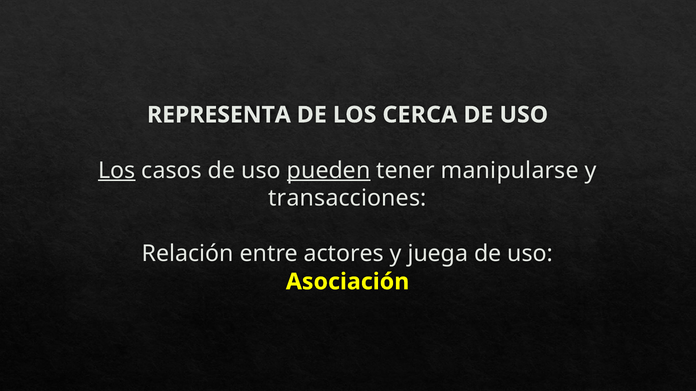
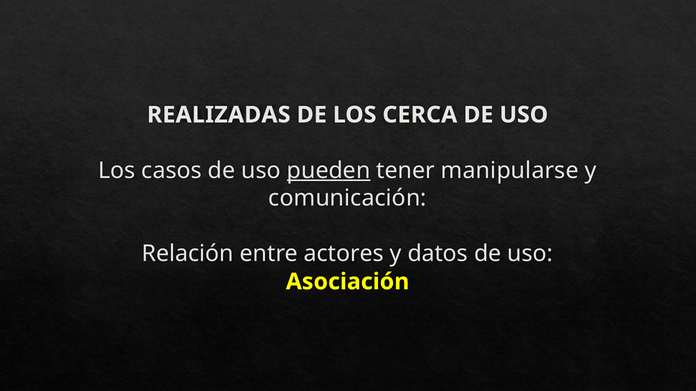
REPRESENTA: REPRESENTA -> REALIZADAS (219, 115)
Los underline: present -> none (117, 171)
transacciones: transacciones -> comunicación (348, 198)
juega: juega -> datos (438, 254)
